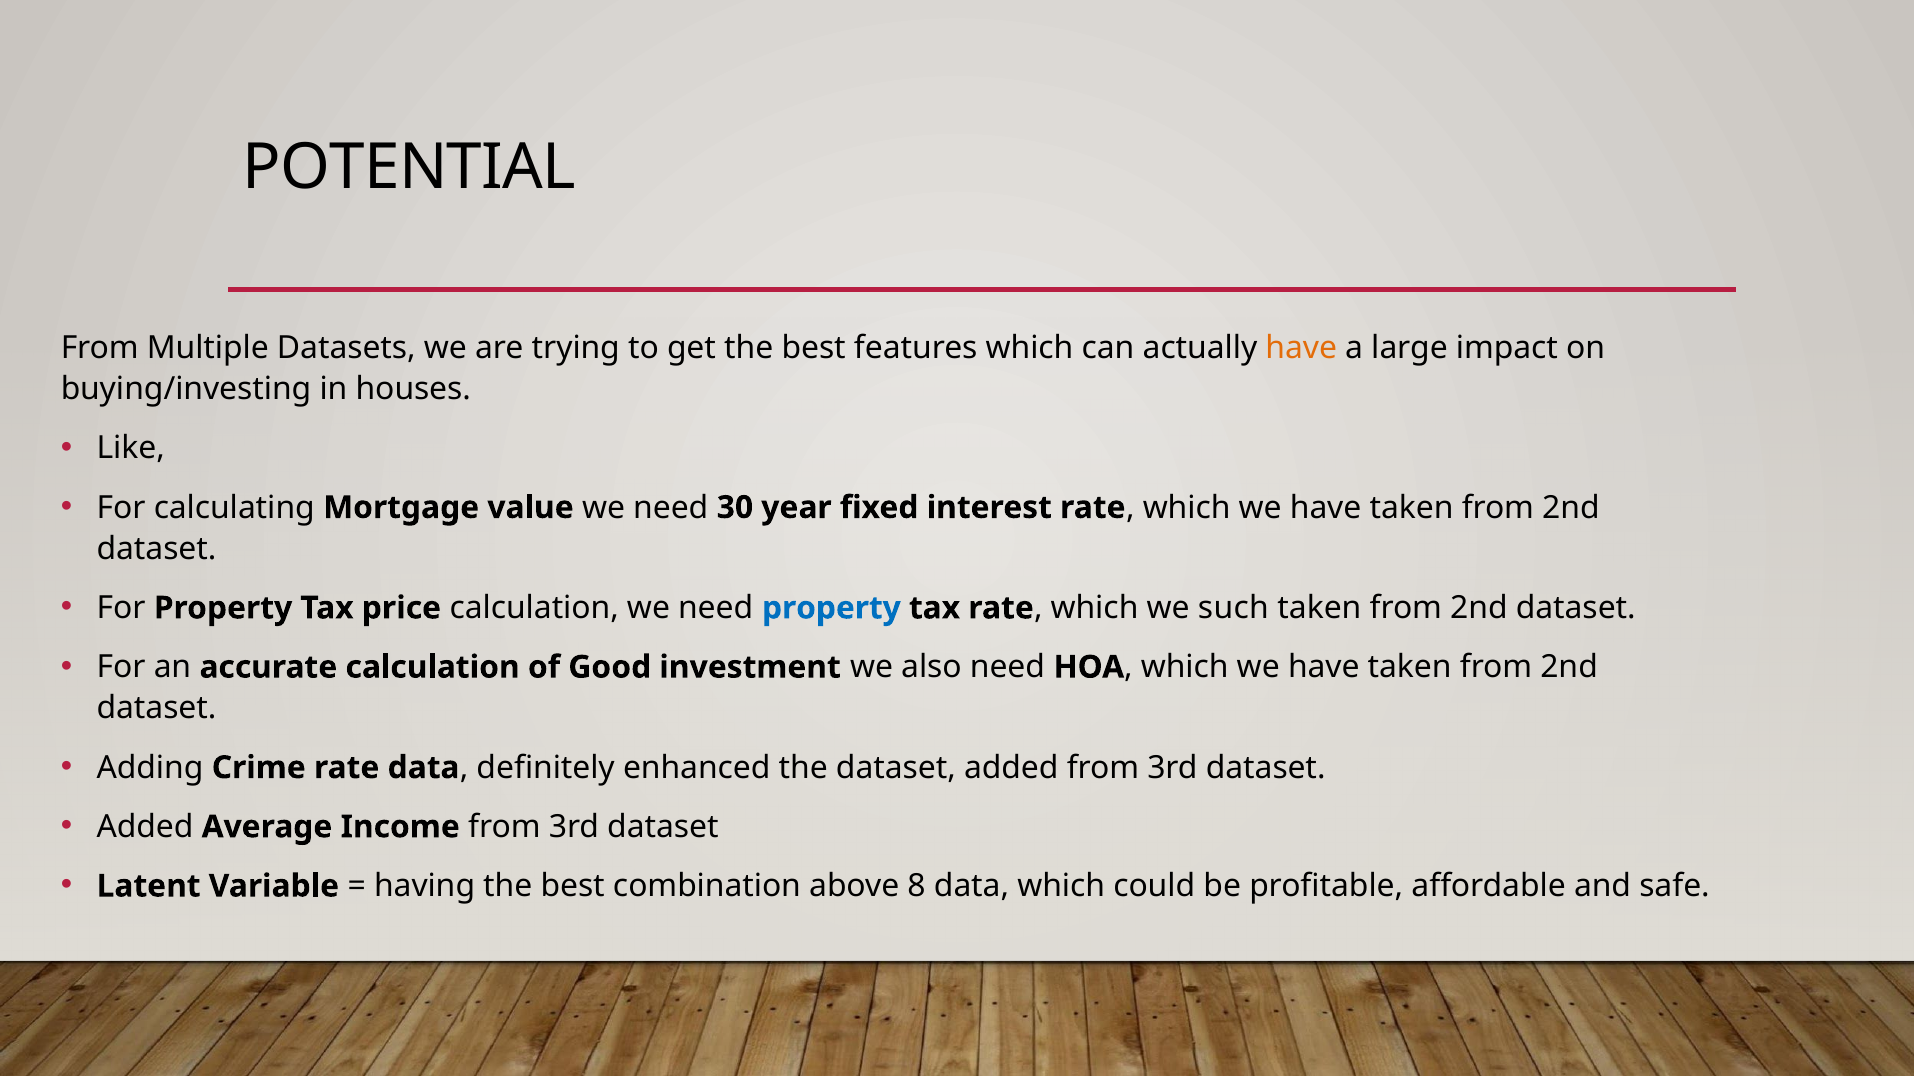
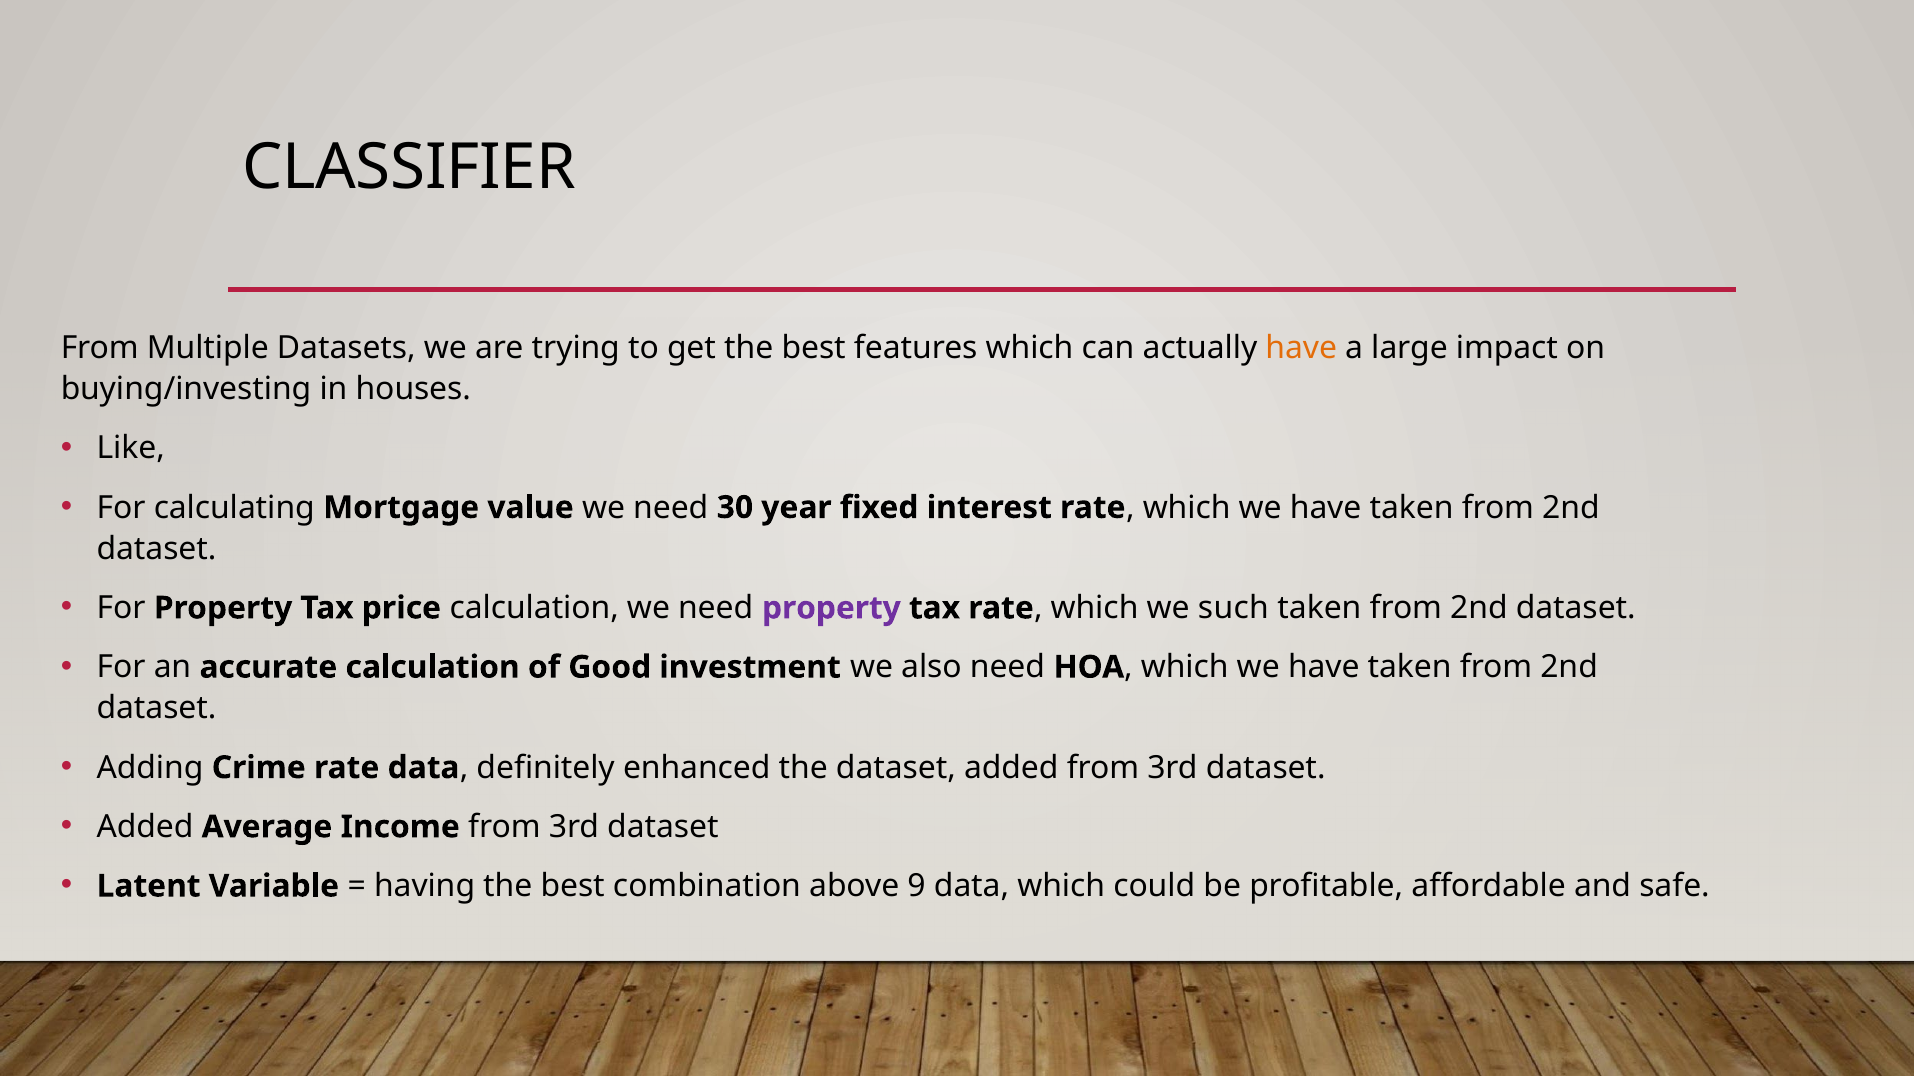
POTENTIAL: POTENTIAL -> CLASSIFIER (409, 168)
property colour: blue -> purple (831, 608)
8: 8 -> 9 (916, 887)
